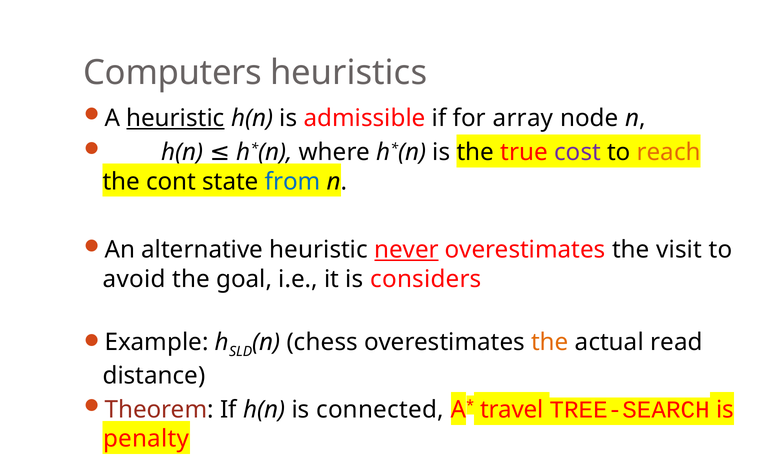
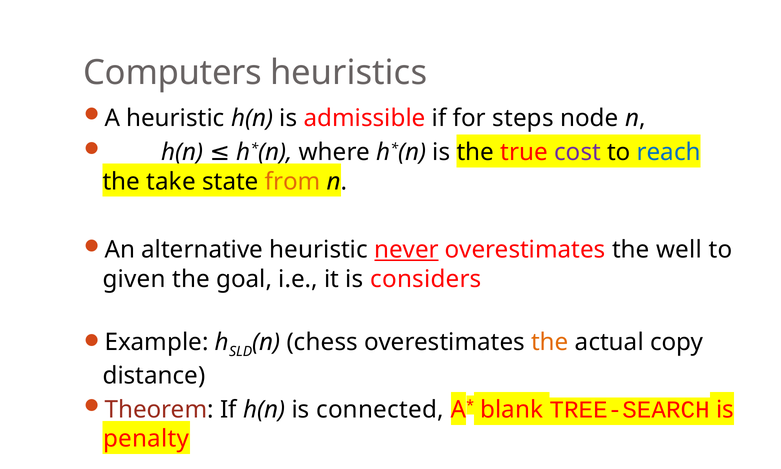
heuristic underline: present -> none (175, 118)
array: array -> steps (523, 118)
reach colour: orange -> blue (669, 152)
cont: cont -> take (171, 181)
from colour: blue -> orange (293, 181)
visit: visit -> well (679, 250)
avoid: avoid -> given (134, 279)
read: read -> copy (677, 342)
travel: travel -> blank (512, 409)
